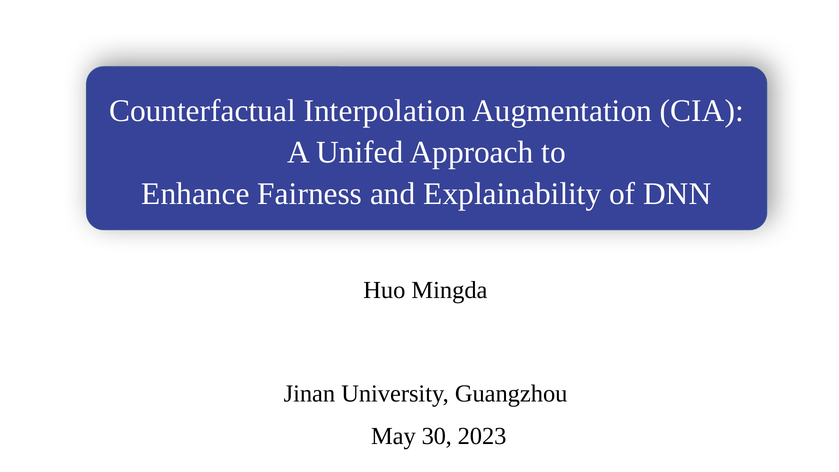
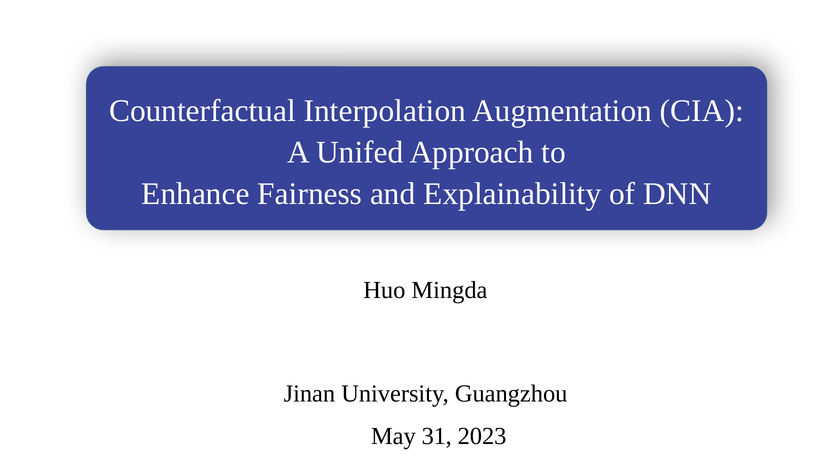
30: 30 -> 31 (437, 436)
